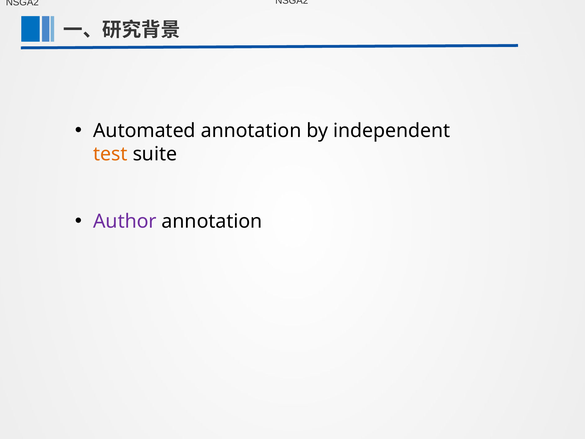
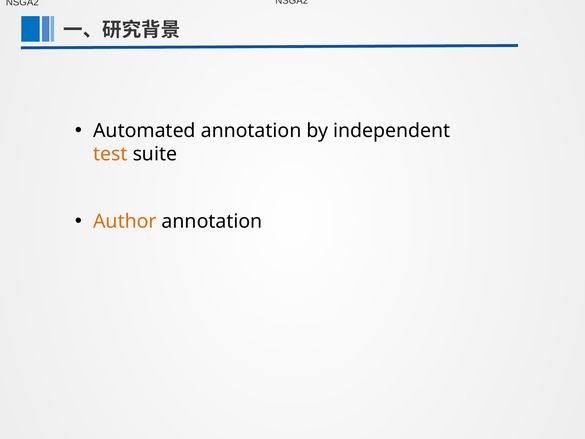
Author colour: purple -> orange (125, 221)
